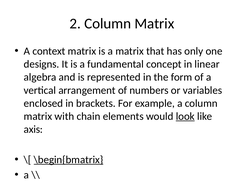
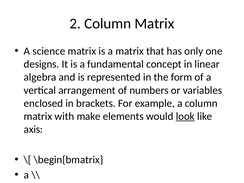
context: context -> science (49, 51)
chain: chain -> make (89, 116)
\begin{bmatrix underline: present -> none (68, 160)
